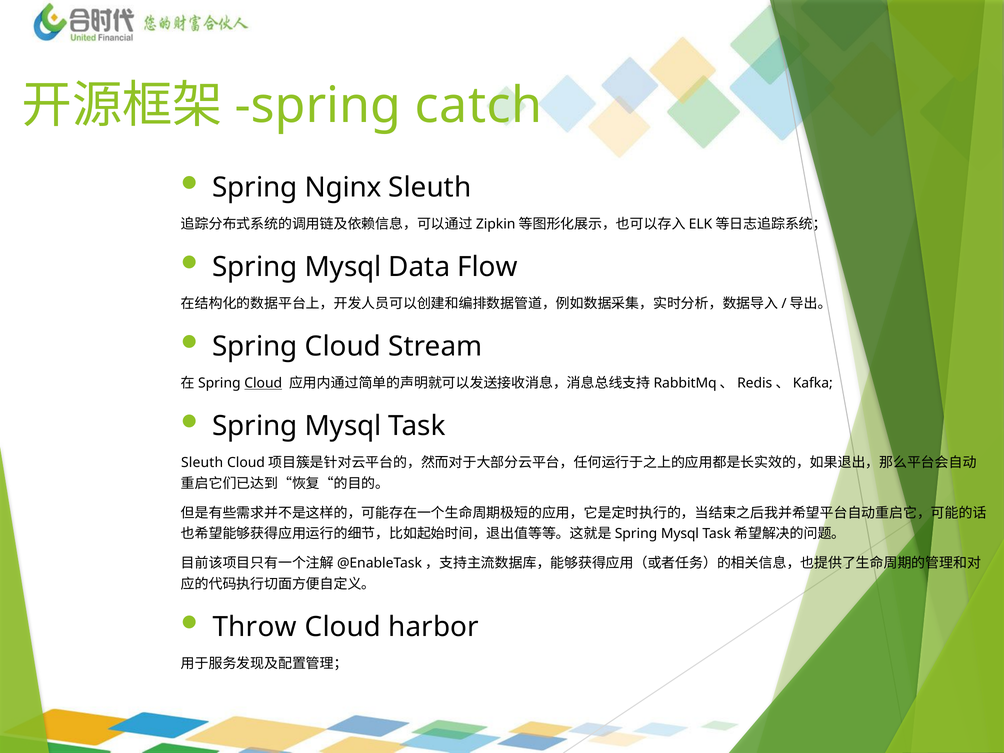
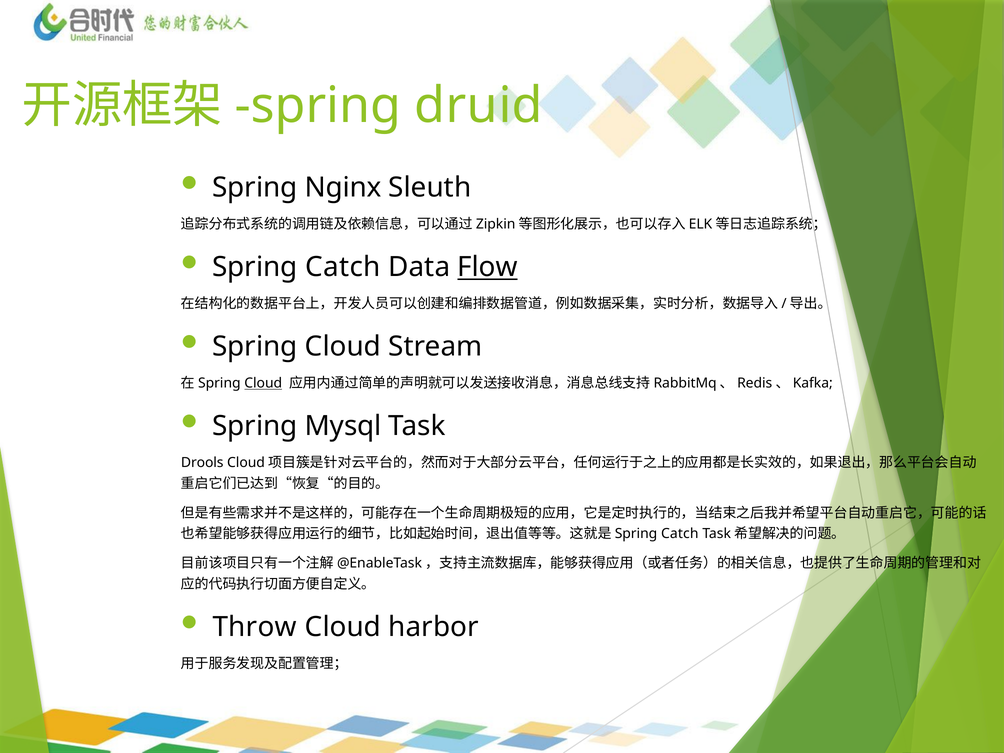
catch: catch -> druid (479, 106)
Mysql: Mysql -> Catch (343, 267)
Flow underline: none -> present (488, 267)
Sleuth: Sleuth -> Drools (202, 463)
Mysql: Mysql -> Catch (680, 534)
